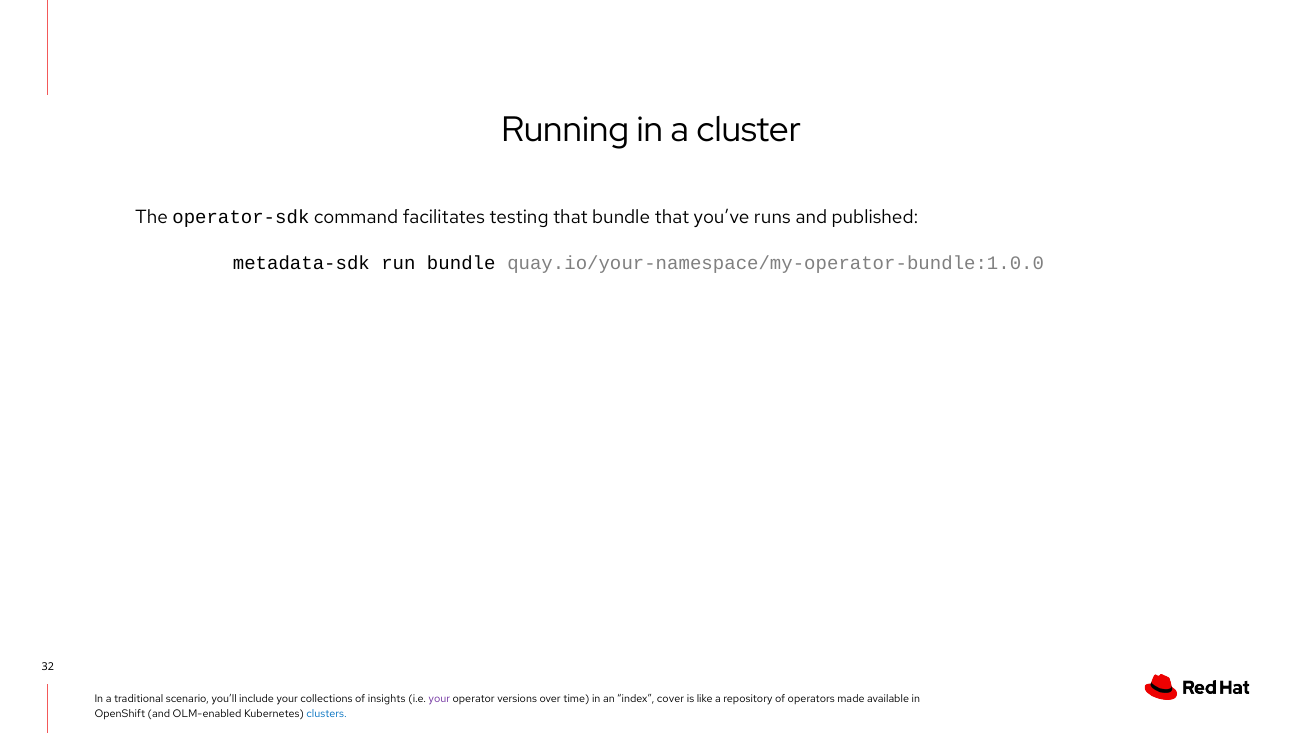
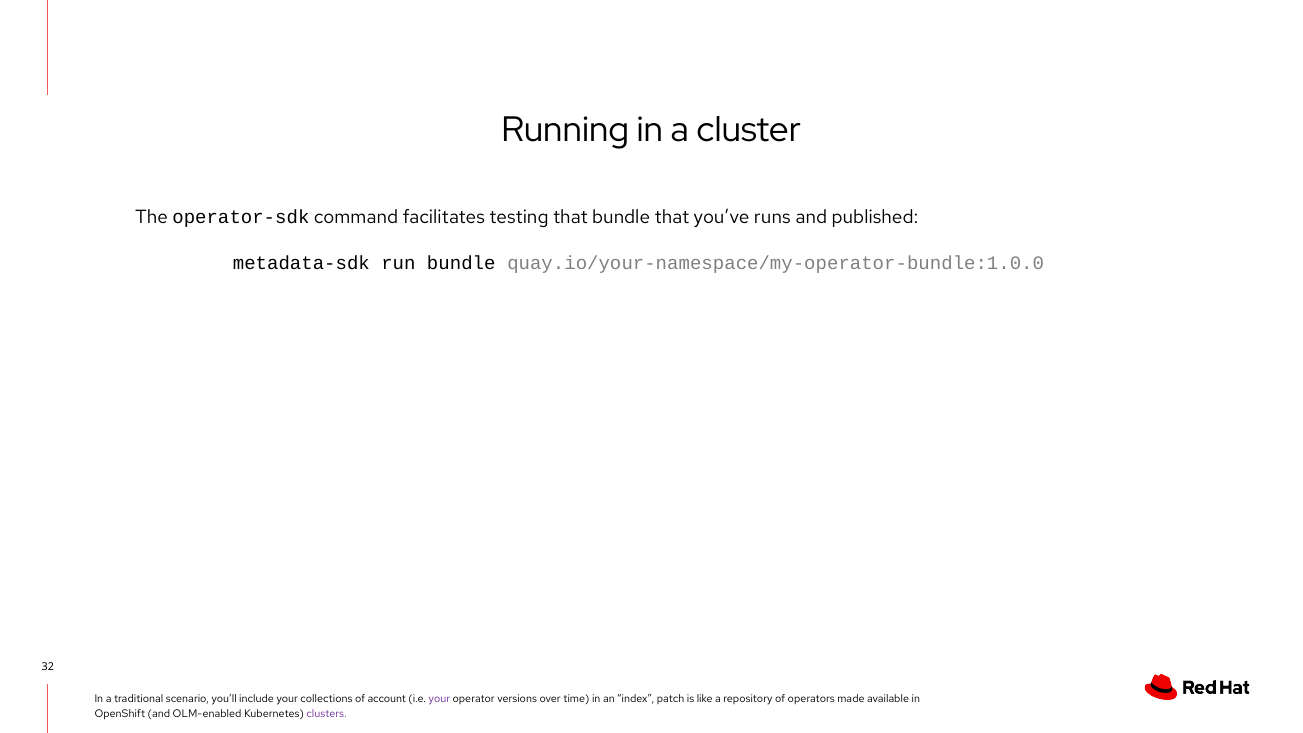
insights: insights -> account (387, 698)
cover: cover -> patch (671, 698)
clusters colour: blue -> purple (327, 713)
